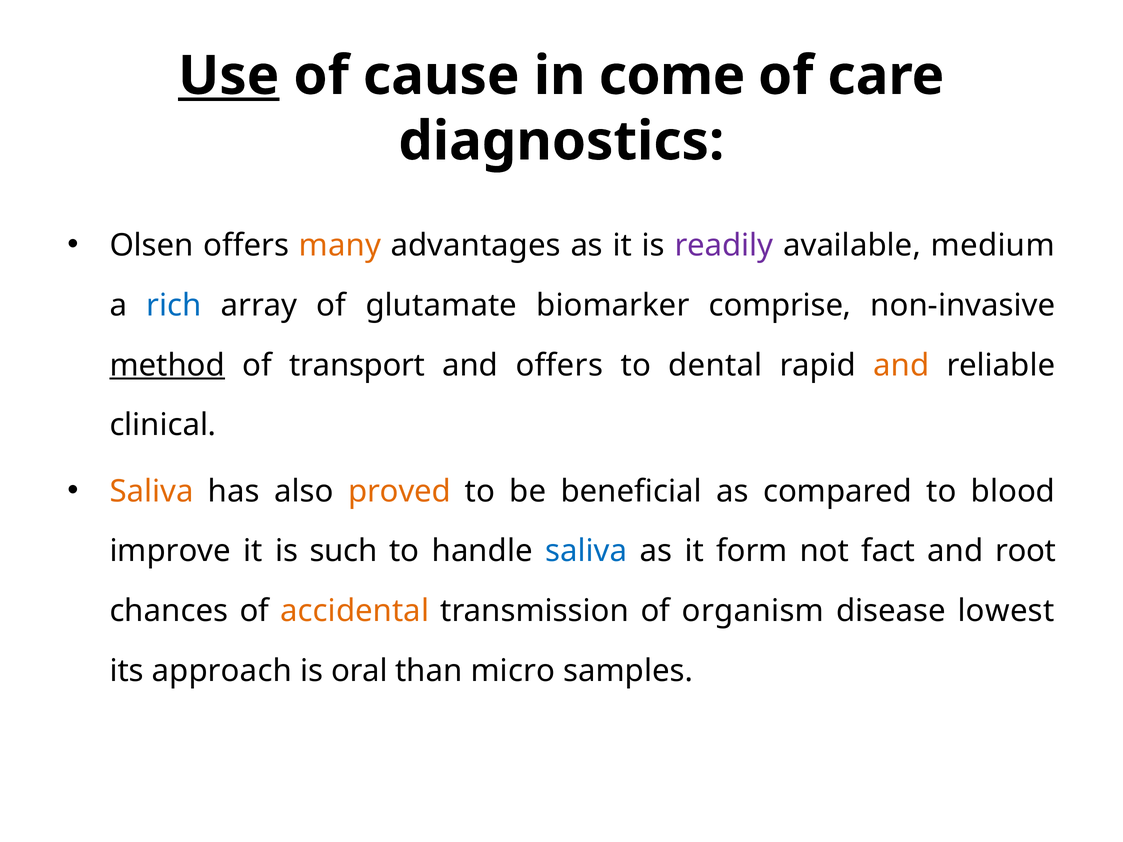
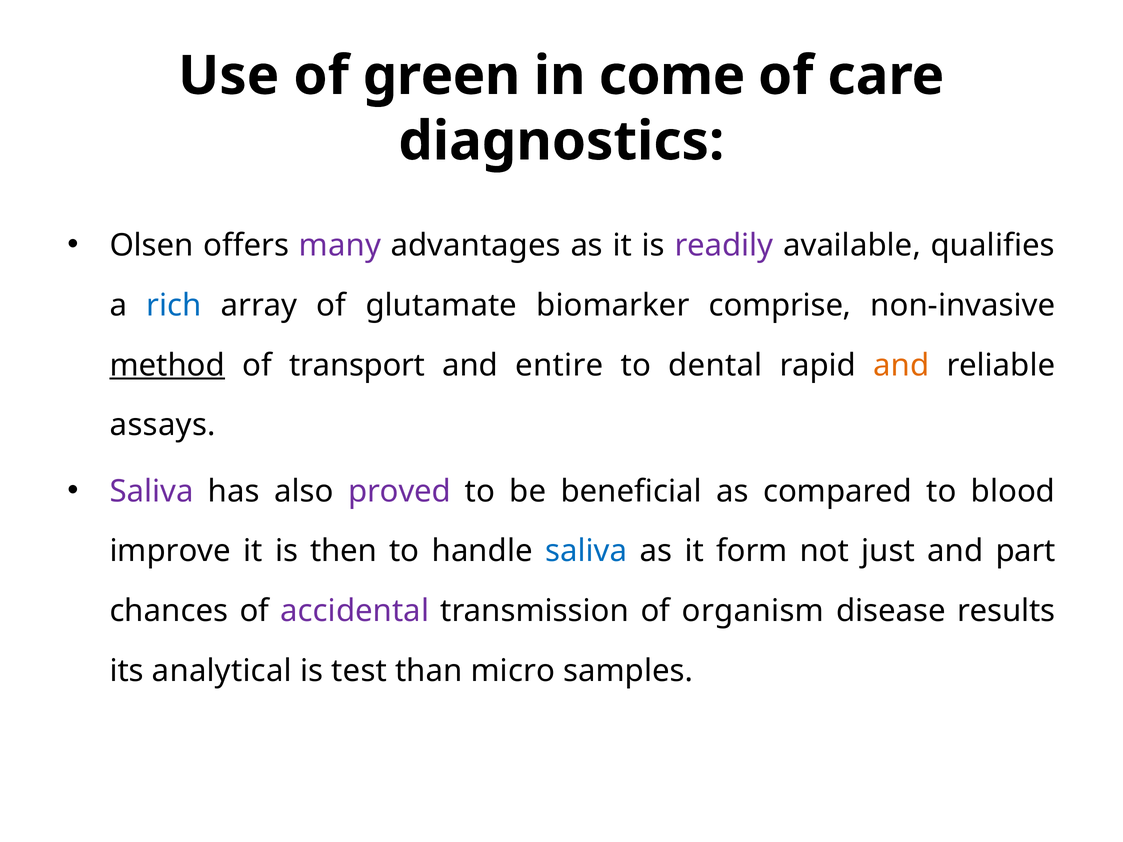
Use underline: present -> none (229, 76)
cause: cause -> green (442, 76)
many colour: orange -> purple (340, 246)
medium: medium -> qualifies (993, 246)
and offers: offers -> entire (559, 365)
clinical: clinical -> assays (163, 425)
Saliva colour: orange -> purple (152, 491)
proved colour: orange -> purple (399, 491)
such: such -> then (344, 551)
fact: fact -> just (888, 551)
root: root -> part (1026, 551)
accidental colour: orange -> purple (355, 611)
lowest: lowest -> results (1006, 611)
approach: approach -> analytical (222, 671)
oral: oral -> test (359, 671)
